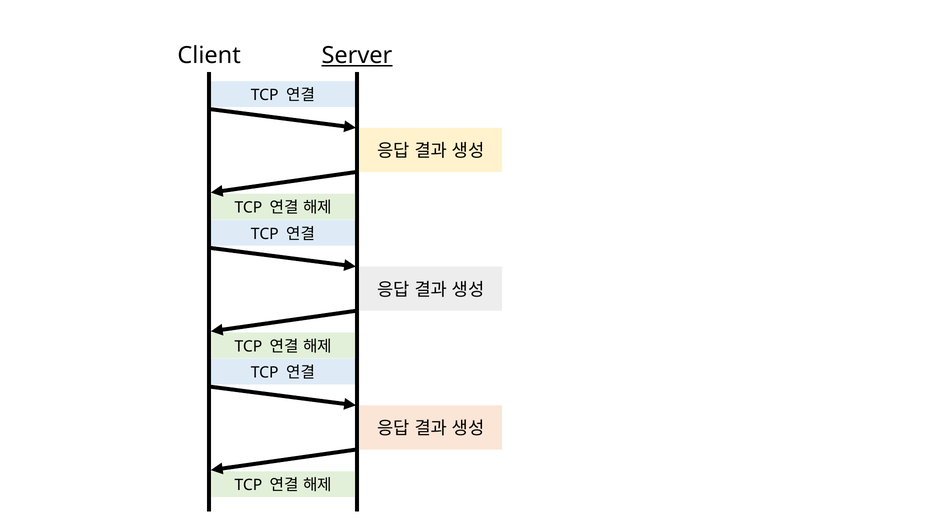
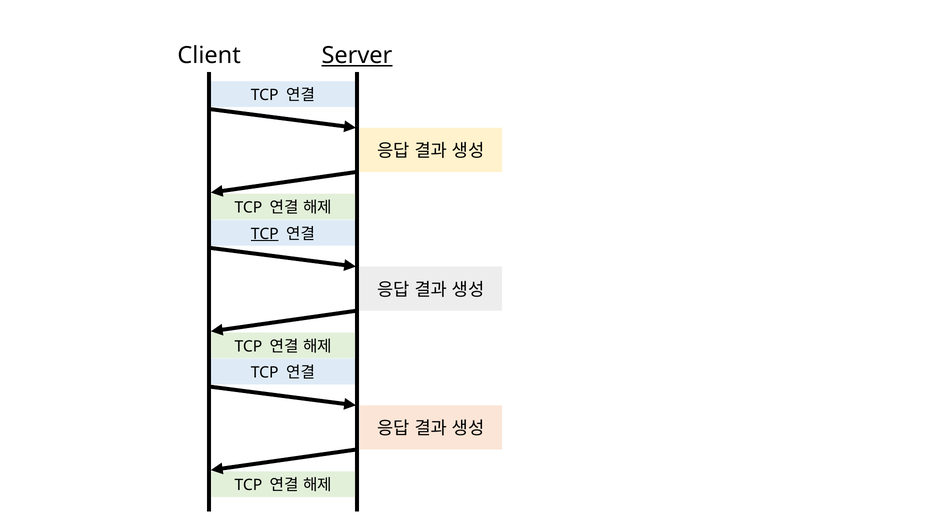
TCP underline: none -> present (265, 234)
